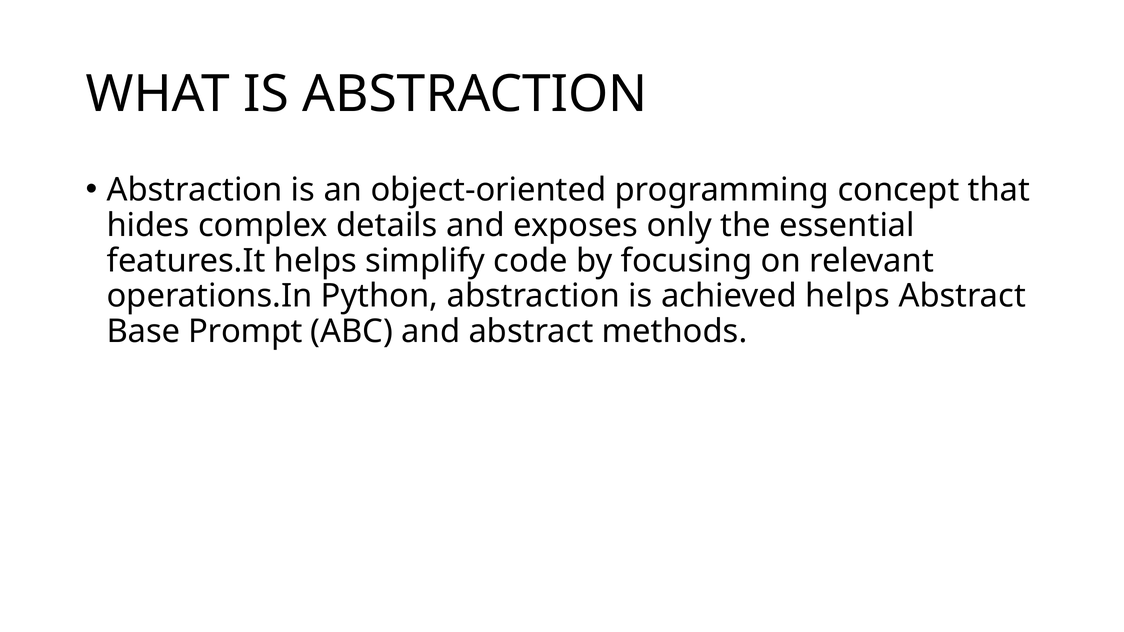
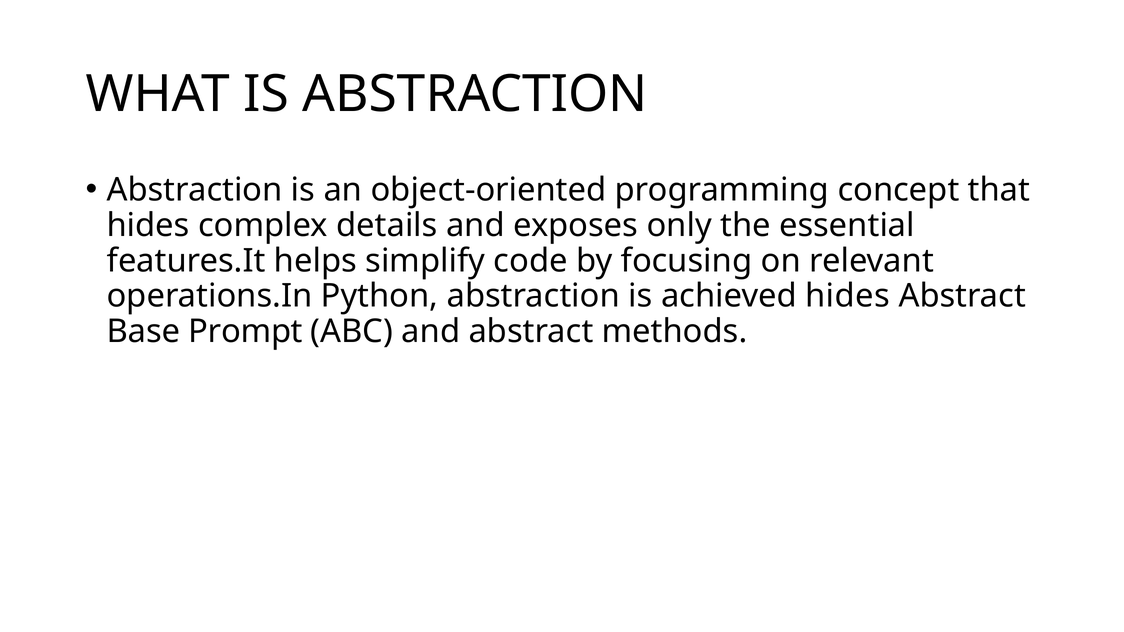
achieved helps: helps -> hides (848, 296)
